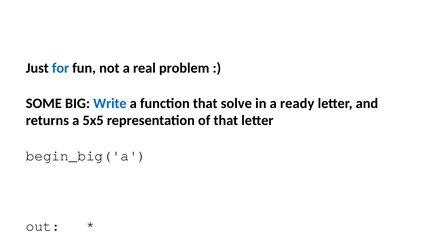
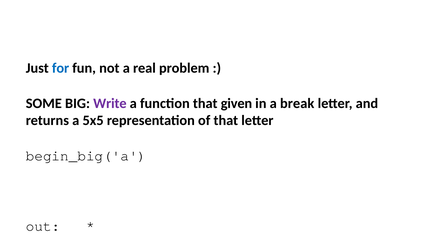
Write colour: blue -> purple (110, 103)
solve: solve -> given (236, 103)
ready: ready -> break (297, 103)
